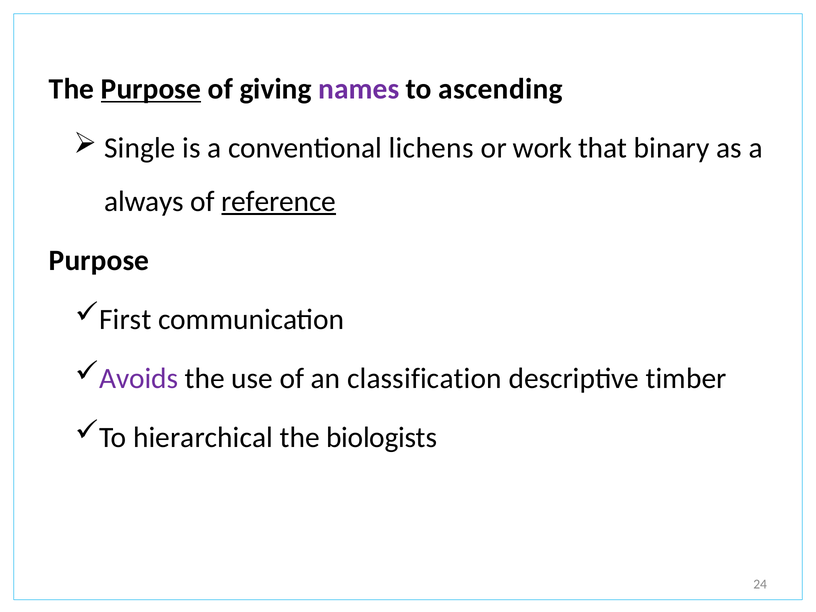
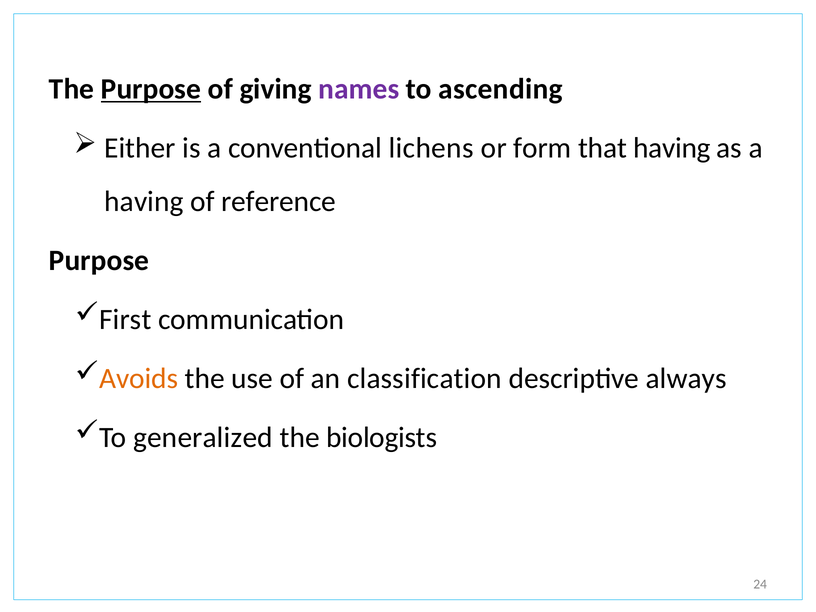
Single: Single -> Either (140, 148)
work: work -> form (542, 148)
that binary: binary -> having (672, 148)
always: always -> having (144, 201)
reference underline: present -> none (279, 201)
Avoids colour: purple -> orange (139, 378)
timber: timber -> always (686, 378)
hierarchical: hierarchical -> generalized (203, 437)
